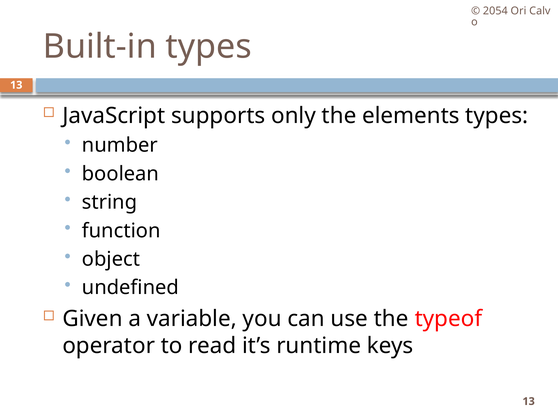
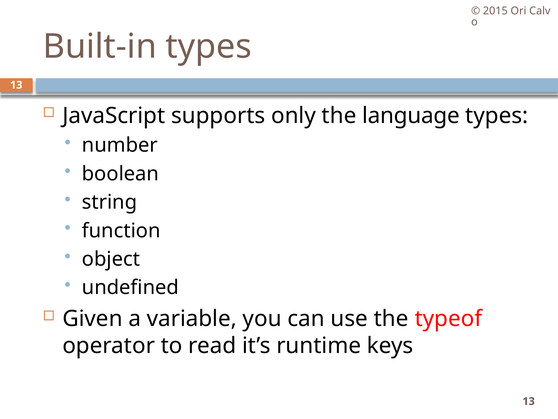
2054: 2054 -> 2015 (495, 11)
elements: elements -> language (411, 115)
